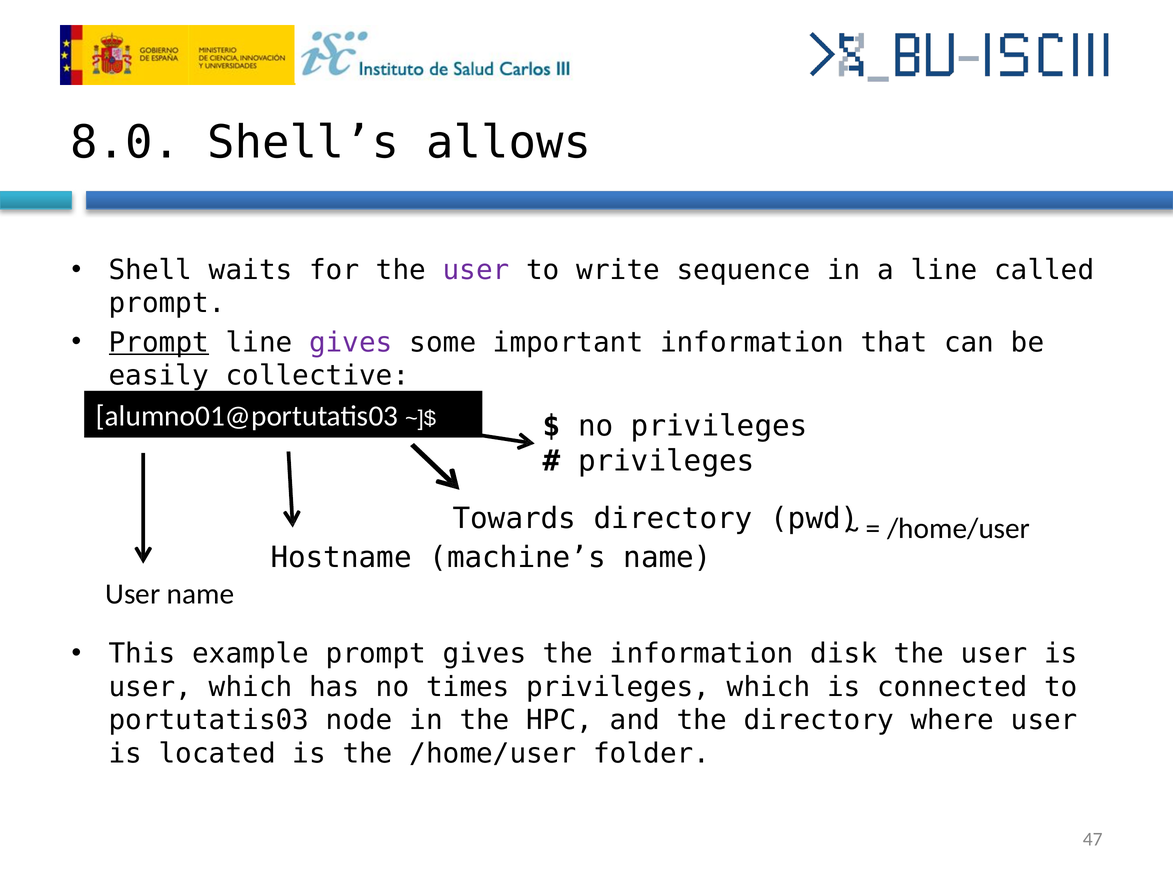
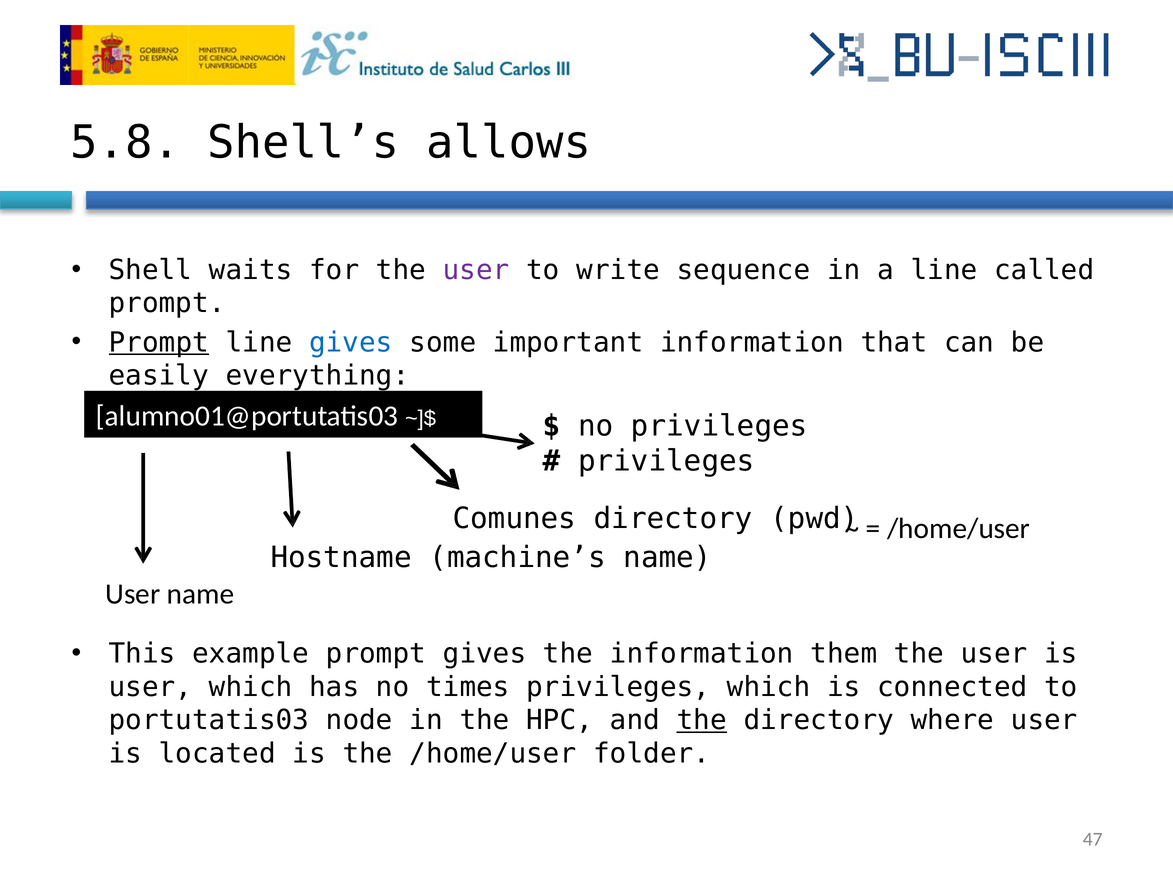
8.0: 8.0 -> 5.8 (125, 143)
gives colour: purple -> blue (351, 343)
collective: collective -> everything (318, 376)
Towards: Towards -> Comunes (514, 519)
disk: disk -> them (844, 654)
the underline: none -> present (702, 721)
